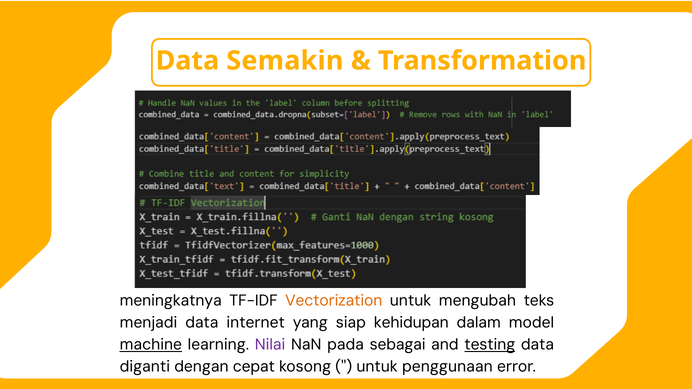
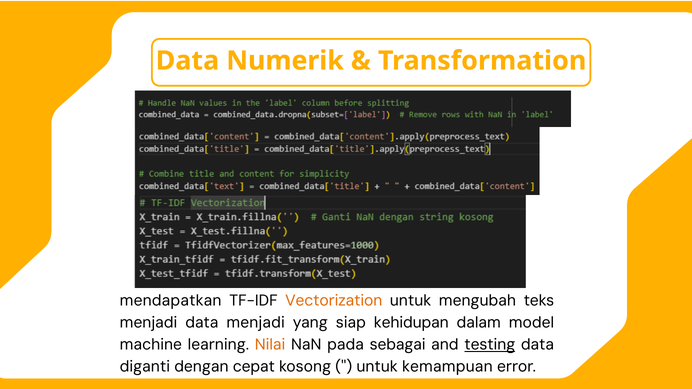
Semakin: Semakin -> Numerik (285, 61)
meningkatnya: meningkatnya -> mendapatkan (171, 301)
data internet: internet -> menjadi (256, 323)
machine underline: present -> none (151, 345)
Nilai colour: purple -> orange (270, 345)
penggunaan: penggunaan -> kemampuan (447, 367)
